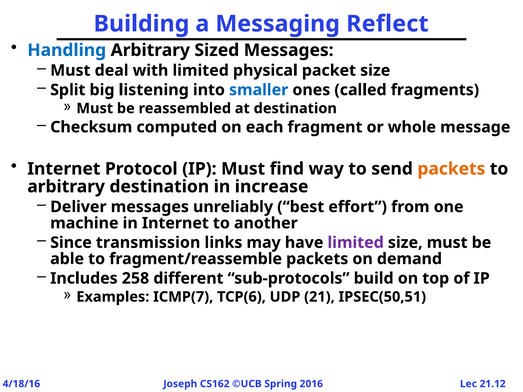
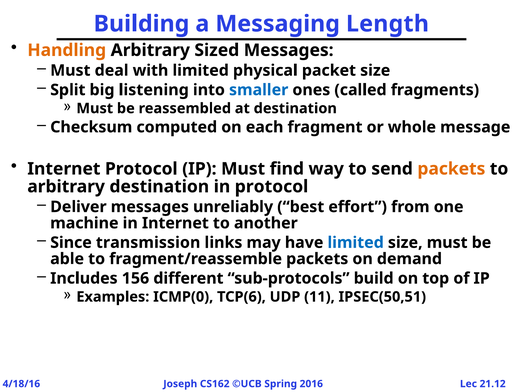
Reflect: Reflect -> Length (387, 24)
Handling colour: blue -> orange (67, 50)
in increase: increase -> protocol (272, 187)
limited colour: purple -> blue (356, 243)
258: 258 -> 156 (135, 279)
ICMP(7: ICMP(7 -> ICMP(0 (183, 297)
21: 21 -> 11 (319, 297)
